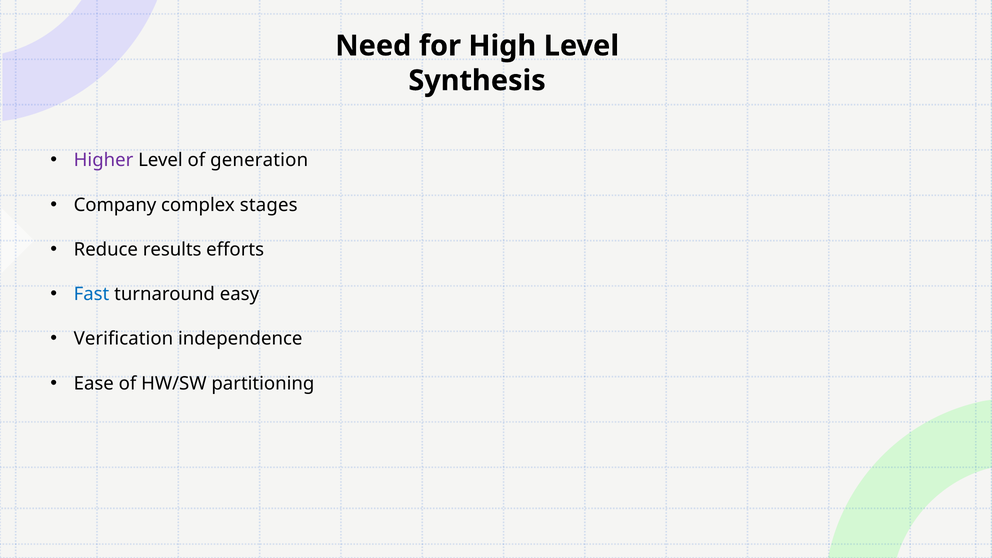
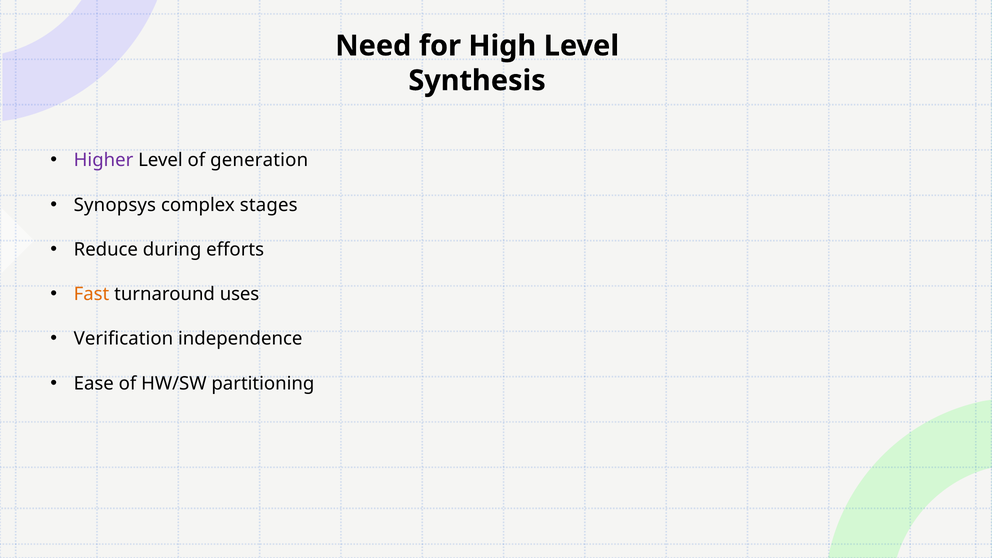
Company: Company -> Synopsys (115, 205)
results: results -> during (172, 250)
Fast colour: blue -> orange (92, 294)
easy: easy -> uses (240, 294)
